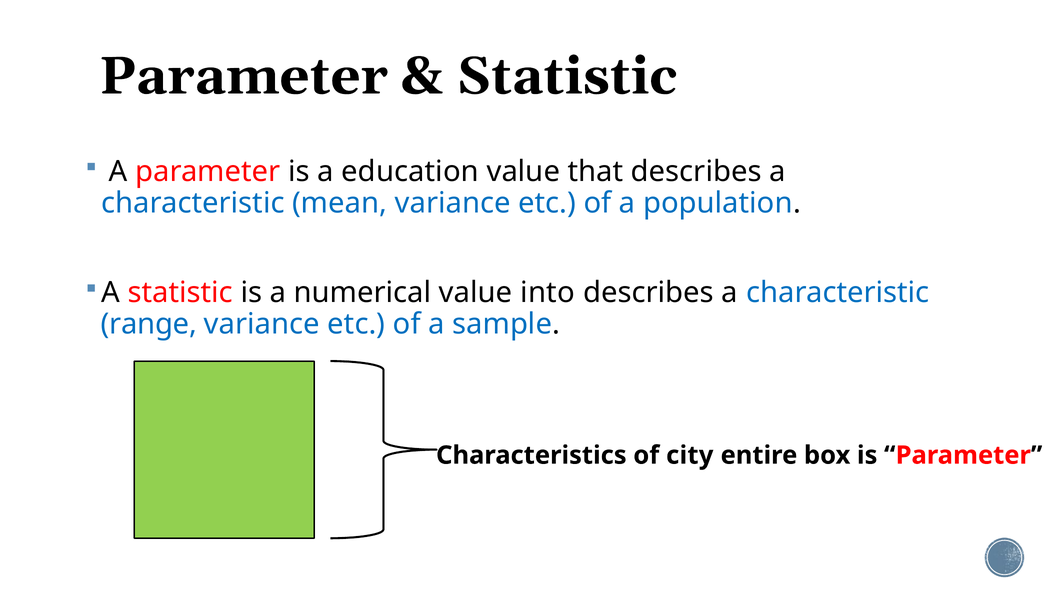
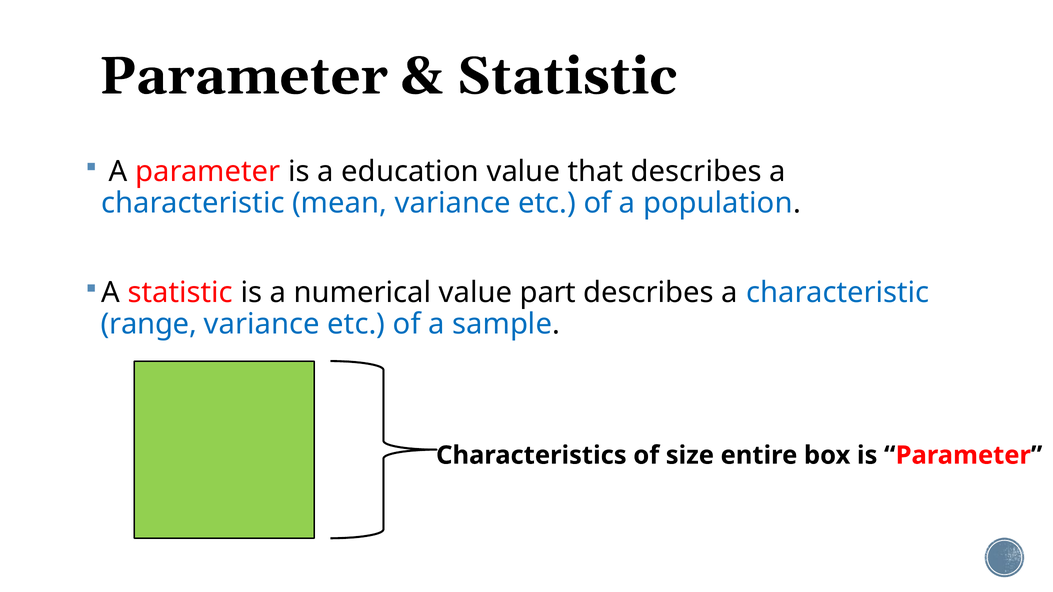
into: into -> part (548, 293)
city: city -> size (690, 456)
